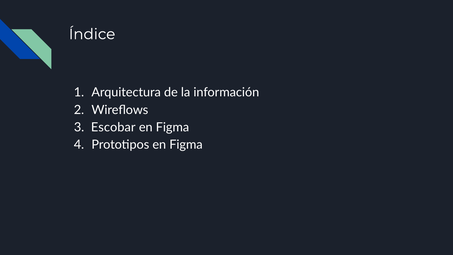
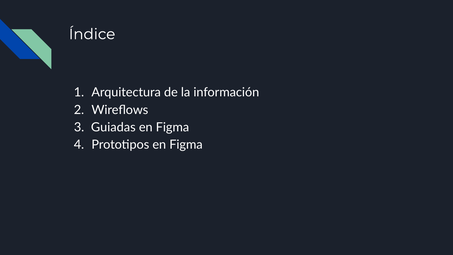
Escobar: Escobar -> Guiadas (113, 127)
